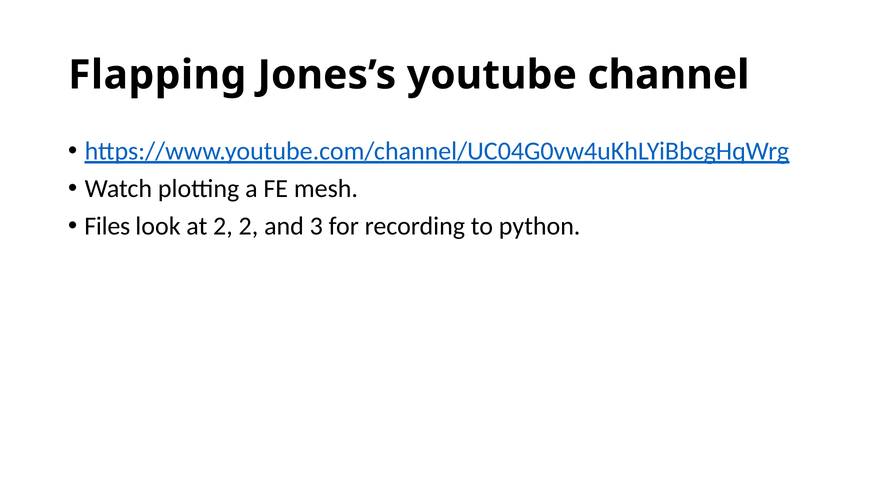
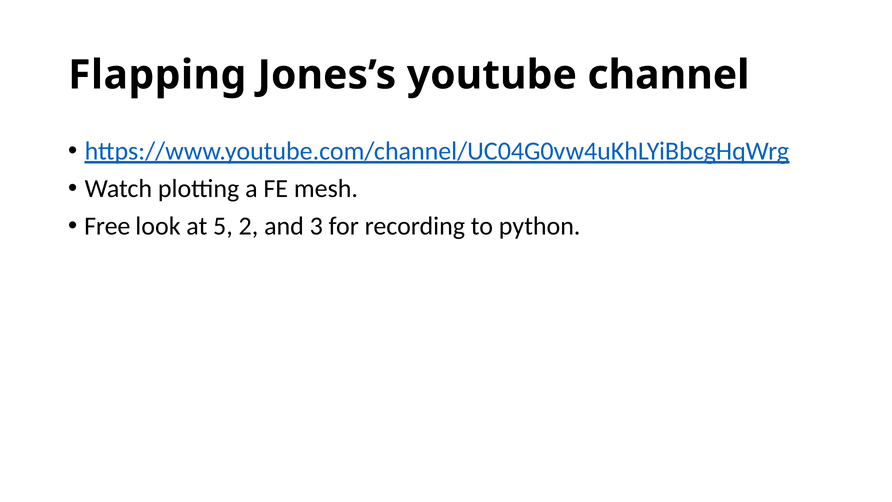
Files: Files -> Free (107, 226)
at 2: 2 -> 5 (223, 226)
